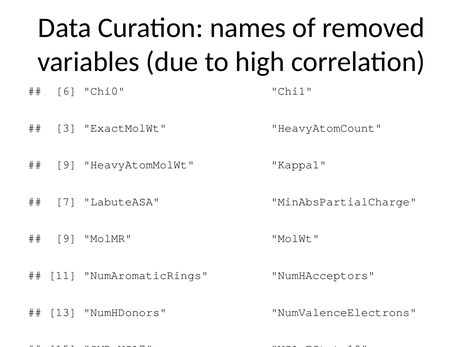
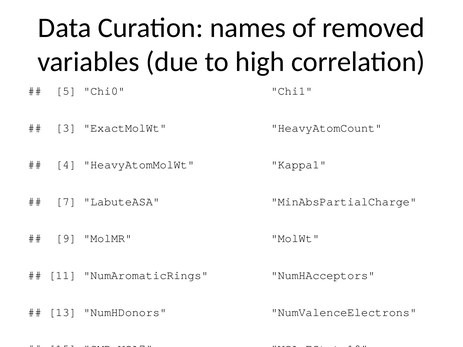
6: 6 -> 5 (66, 91)
9: 9 -> 4 (66, 165)
